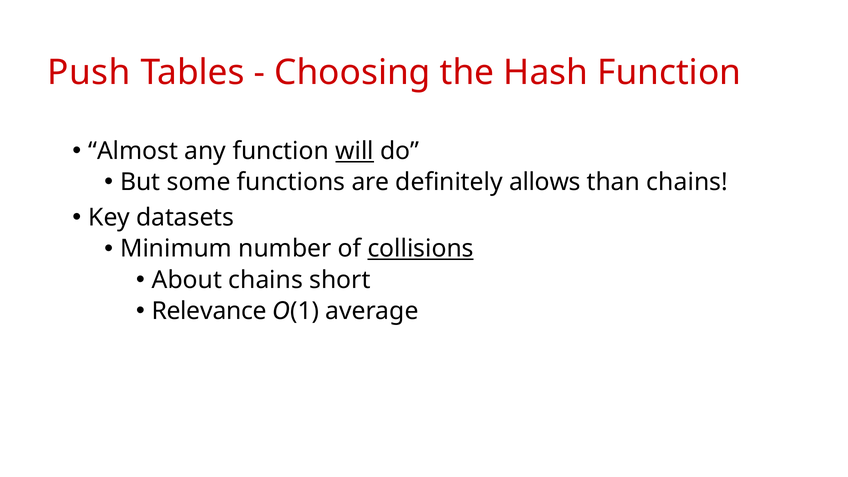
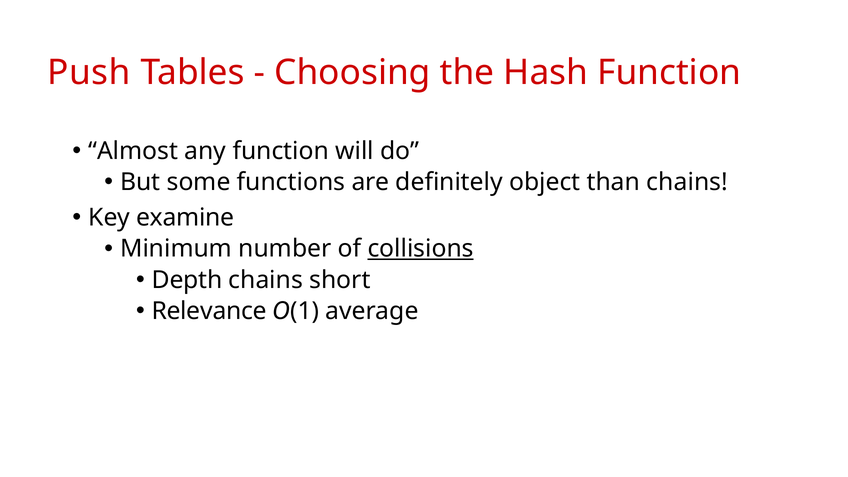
will underline: present -> none (355, 151)
allows: allows -> object (545, 182)
datasets: datasets -> examine (185, 218)
About: About -> Depth (187, 280)
